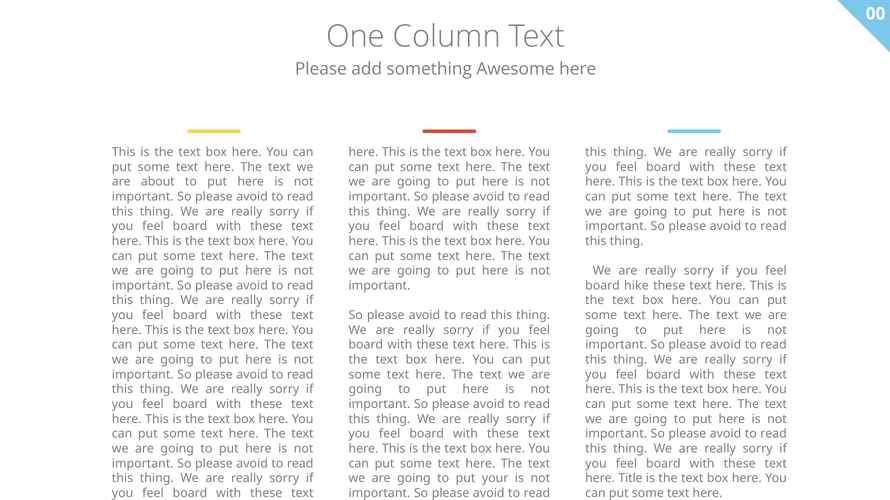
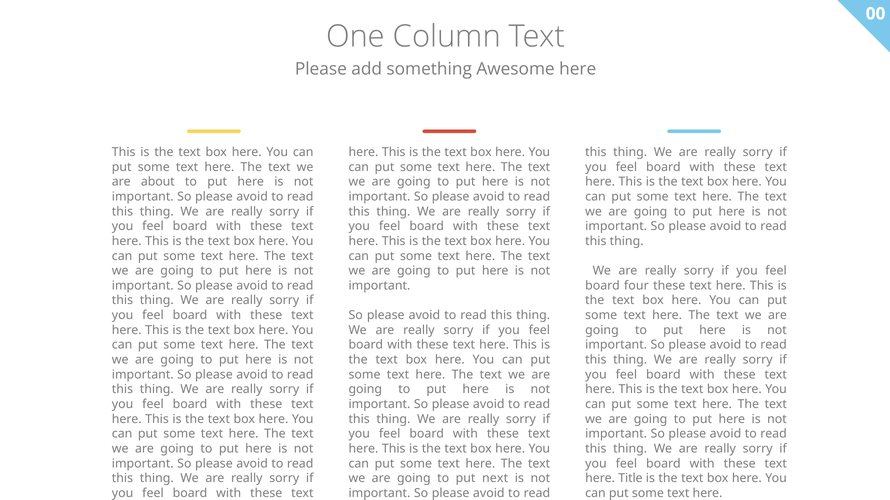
hike: hike -> four (636, 286)
your: your -> next (495, 479)
